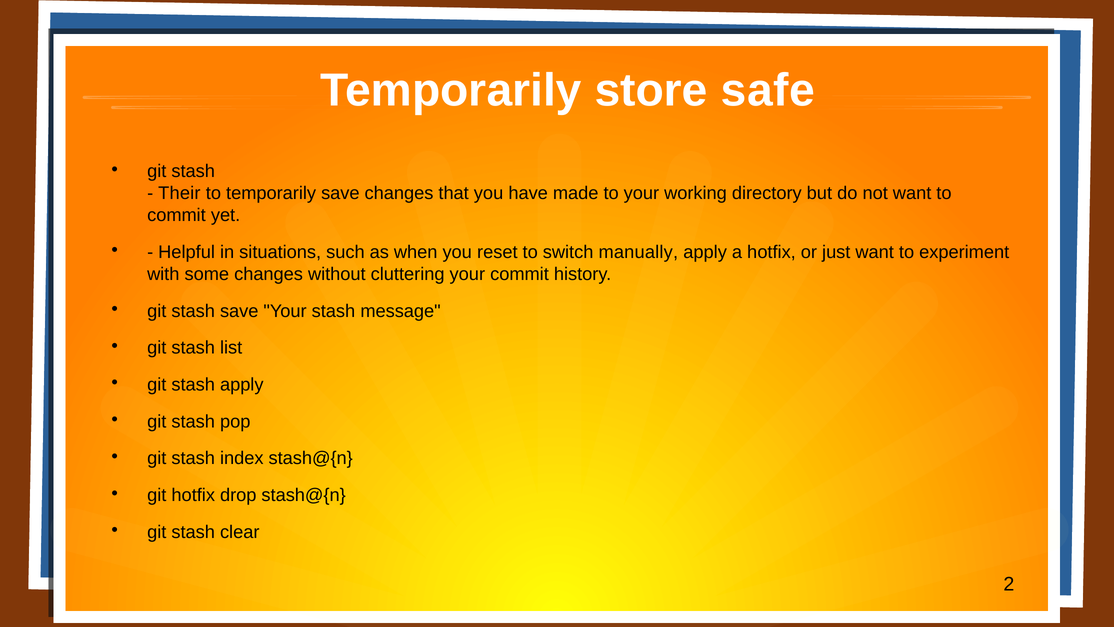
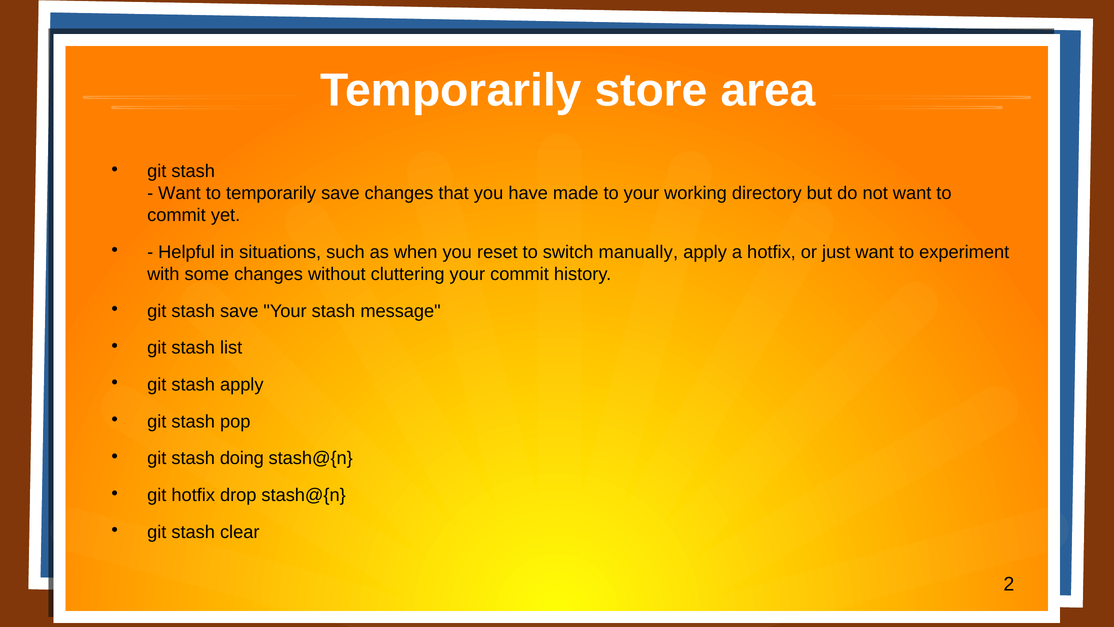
safe: safe -> area (768, 90)
Their: Their -> Want (179, 193)
index: index -> doing (242, 458)
